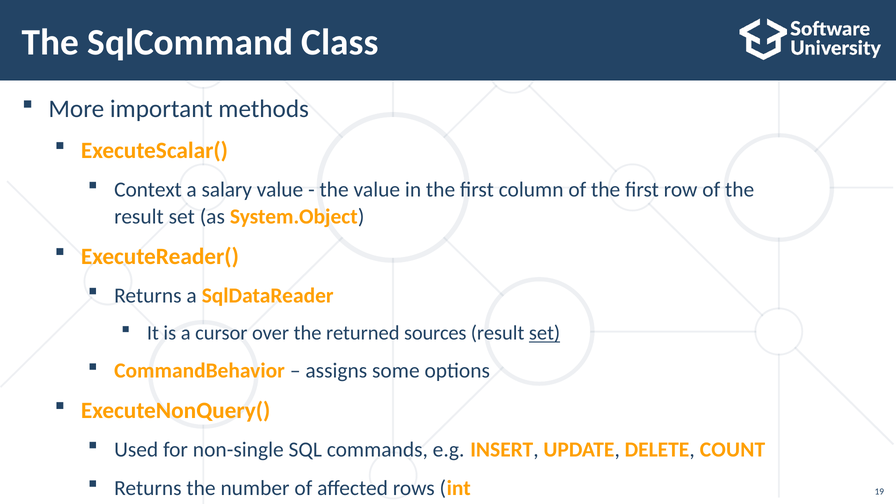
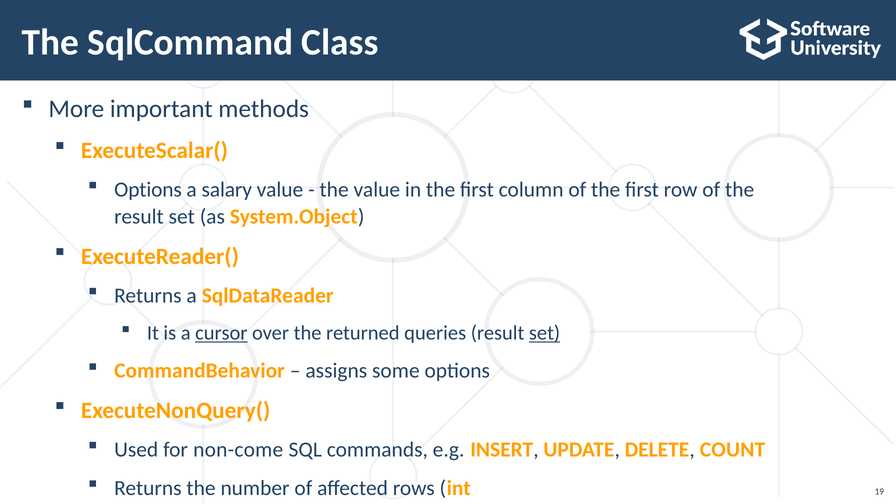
Context: Context -> Options (148, 190)
cursor underline: none -> present (221, 333)
sources: sources -> queries (435, 333)
non-single: non-single -> non-come (238, 450)
